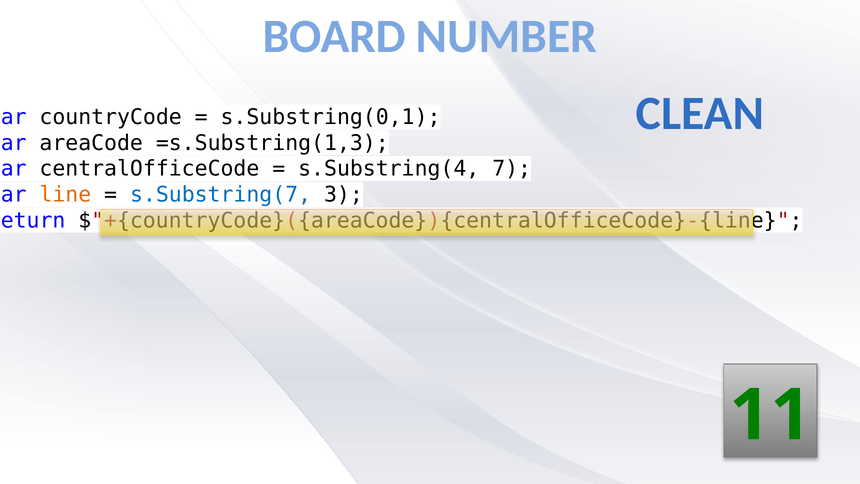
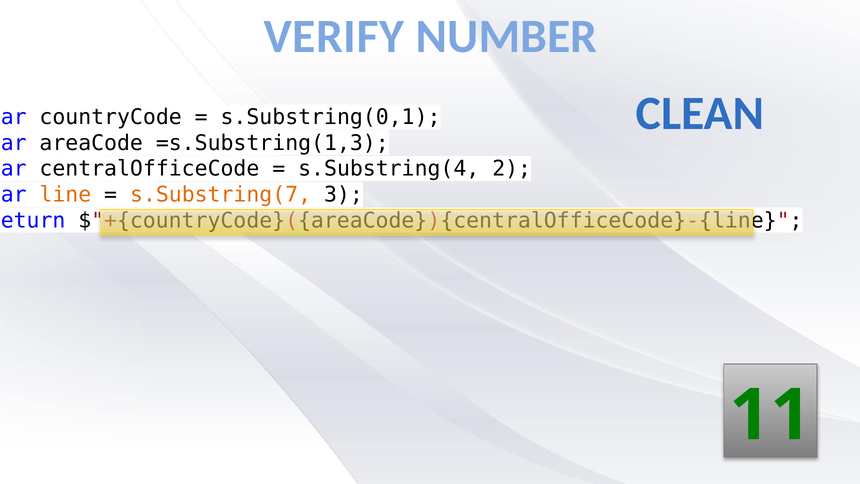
BOARD: BOARD -> VERIFY (334, 36)
7: 7 -> 2 (512, 169)
s.Substring(7 colour: blue -> orange (221, 195)
